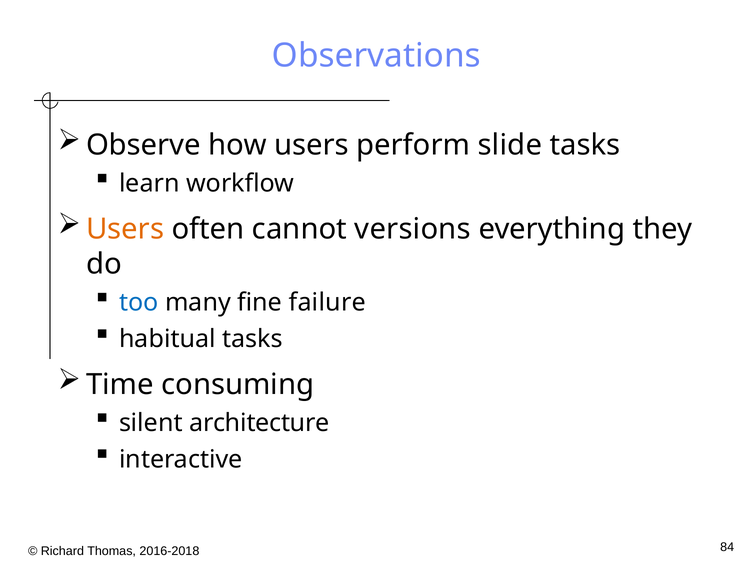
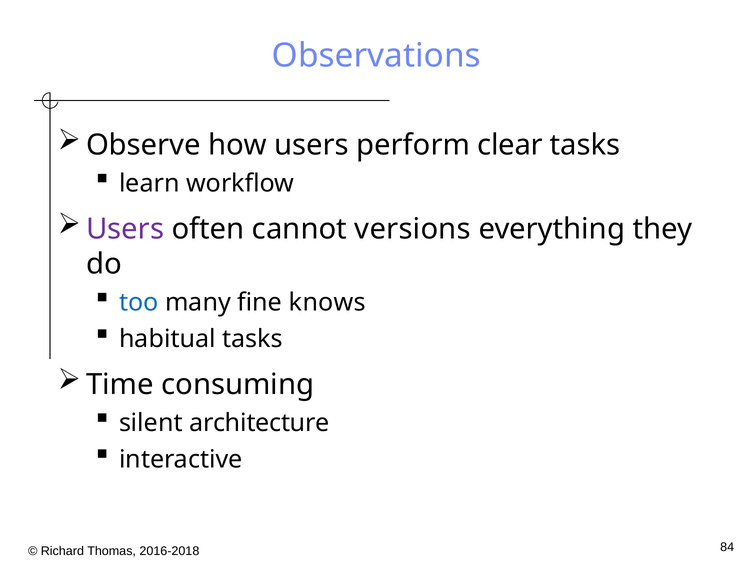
slide: slide -> clear (510, 145)
Users colour: orange -> purple (125, 229)
failure: failure -> knows (327, 303)
